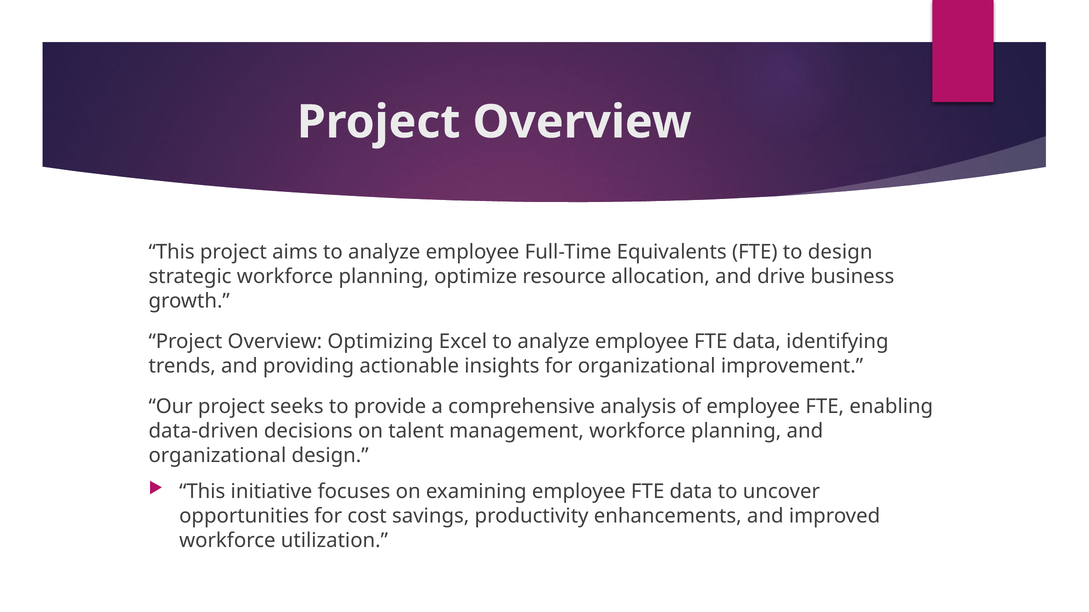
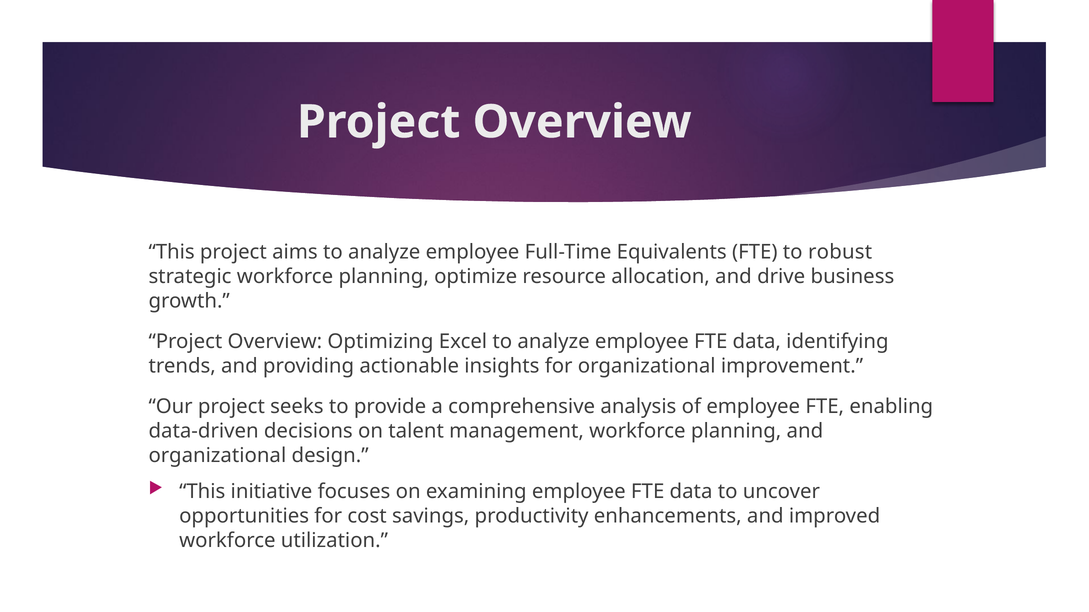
to design: design -> robust (840, 252)
